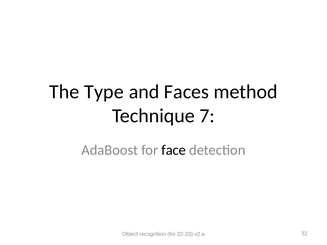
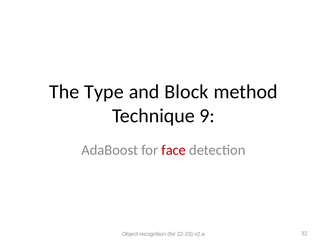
Faces: Faces -> Block (186, 92)
7: 7 -> 9 (207, 116)
face colour: black -> red (174, 150)
